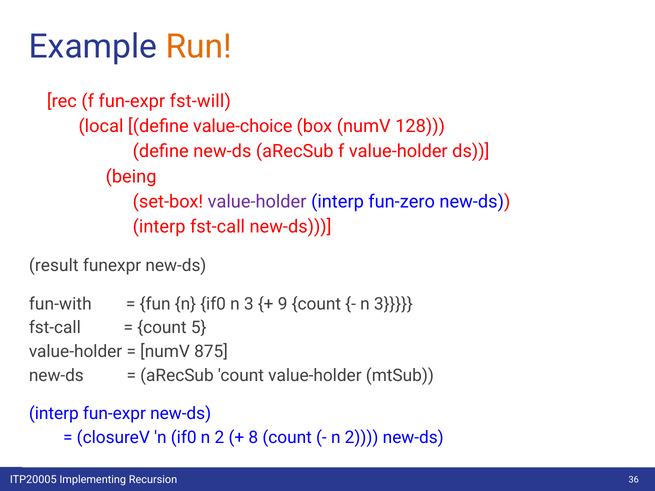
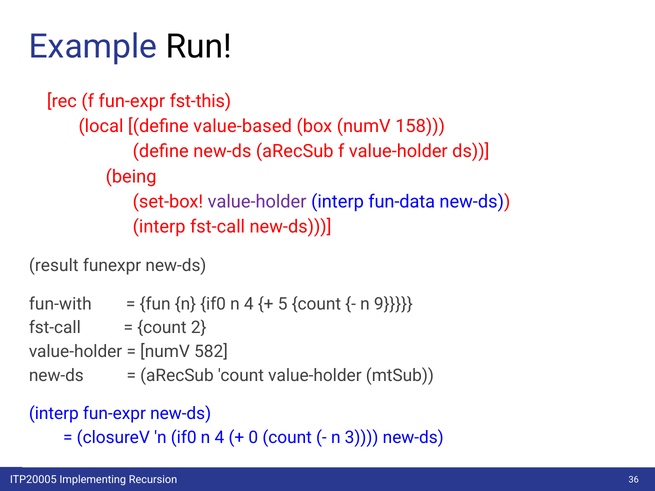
Run colour: orange -> black (199, 46)
fst-will: fst-will -> fst-this (200, 101)
value-choice: value-choice -> value-based (243, 126)
128: 128 -> 158 (420, 126)
fun-zero: fun-zero -> fun-data (402, 202)
3: 3 -> 4 (249, 304)
9: 9 -> 5 (283, 304)
3: 3 -> 9 (393, 304)
5: 5 -> 2 (199, 328)
875: 875 -> 582 (211, 352)
2: 2 -> 4 (219, 438)
8: 8 -> 0 (253, 438)
2: 2 -> 3 (362, 438)
